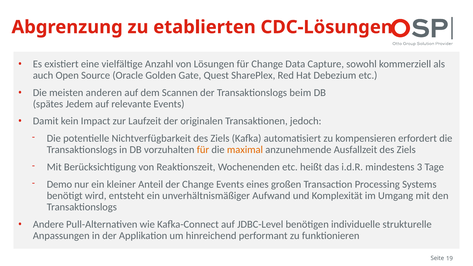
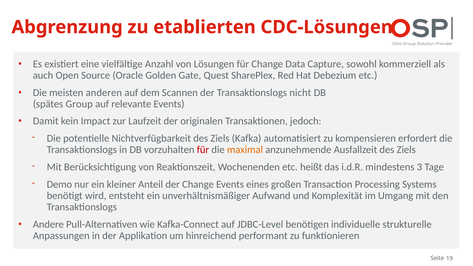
beim: beim -> nicht (300, 93)
Jedem: Jedem -> Group (79, 104)
für colour: orange -> red (203, 150)
